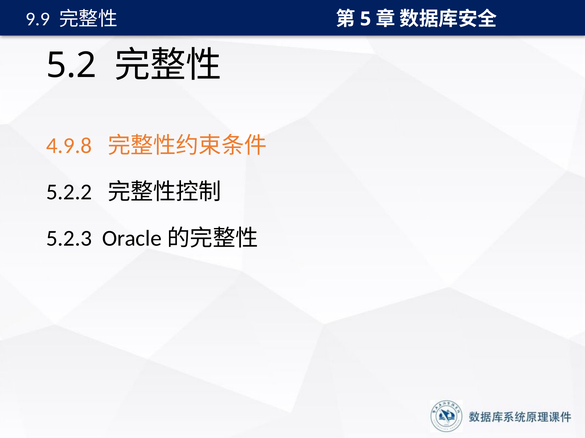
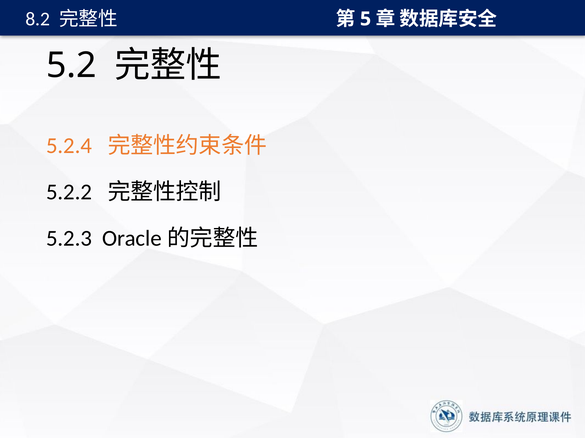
9.9: 9.9 -> 8.2 (38, 19)
4.9.8: 4.9.8 -> 5.2.4 (69, 146)
